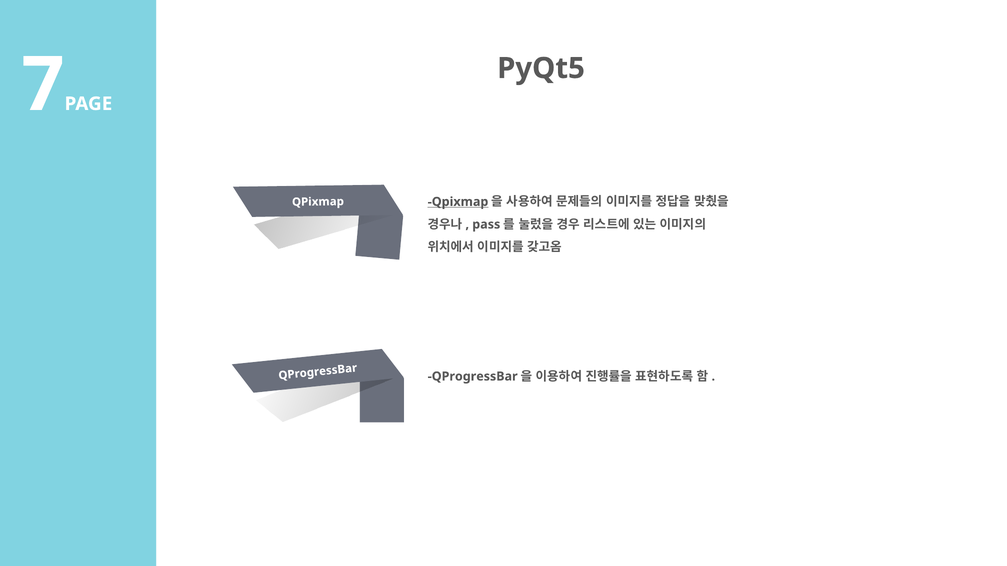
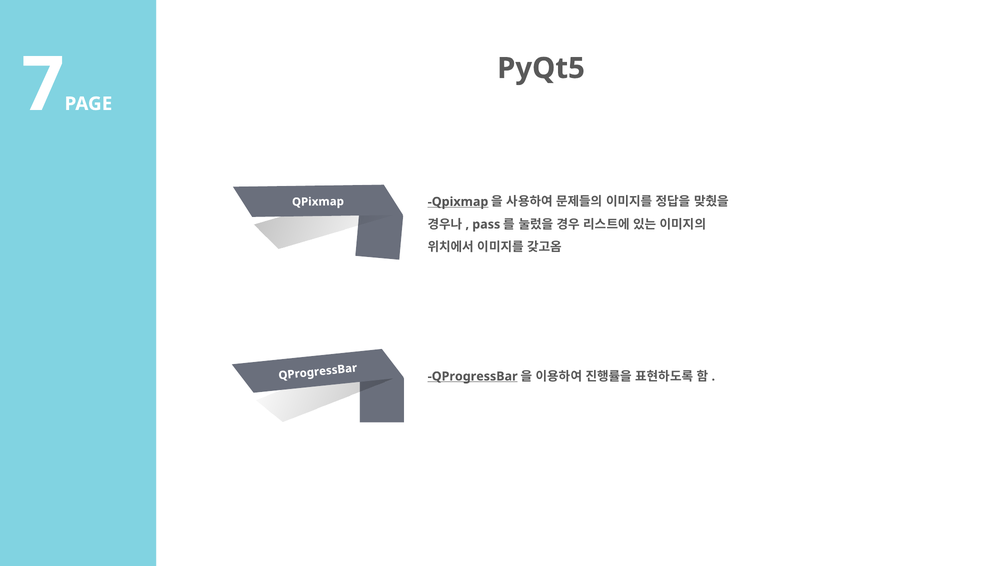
QProgressBar underline: none -> present (473, 377)
